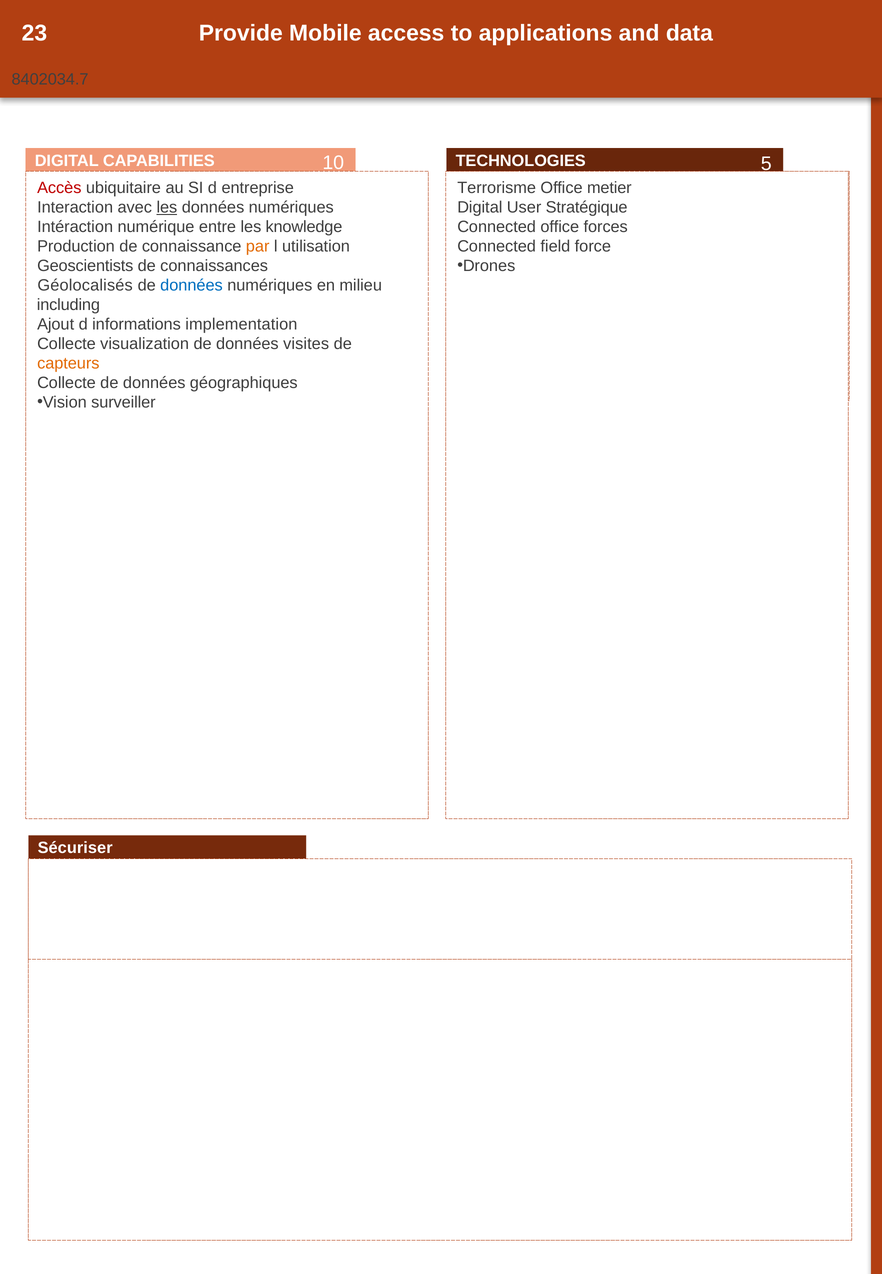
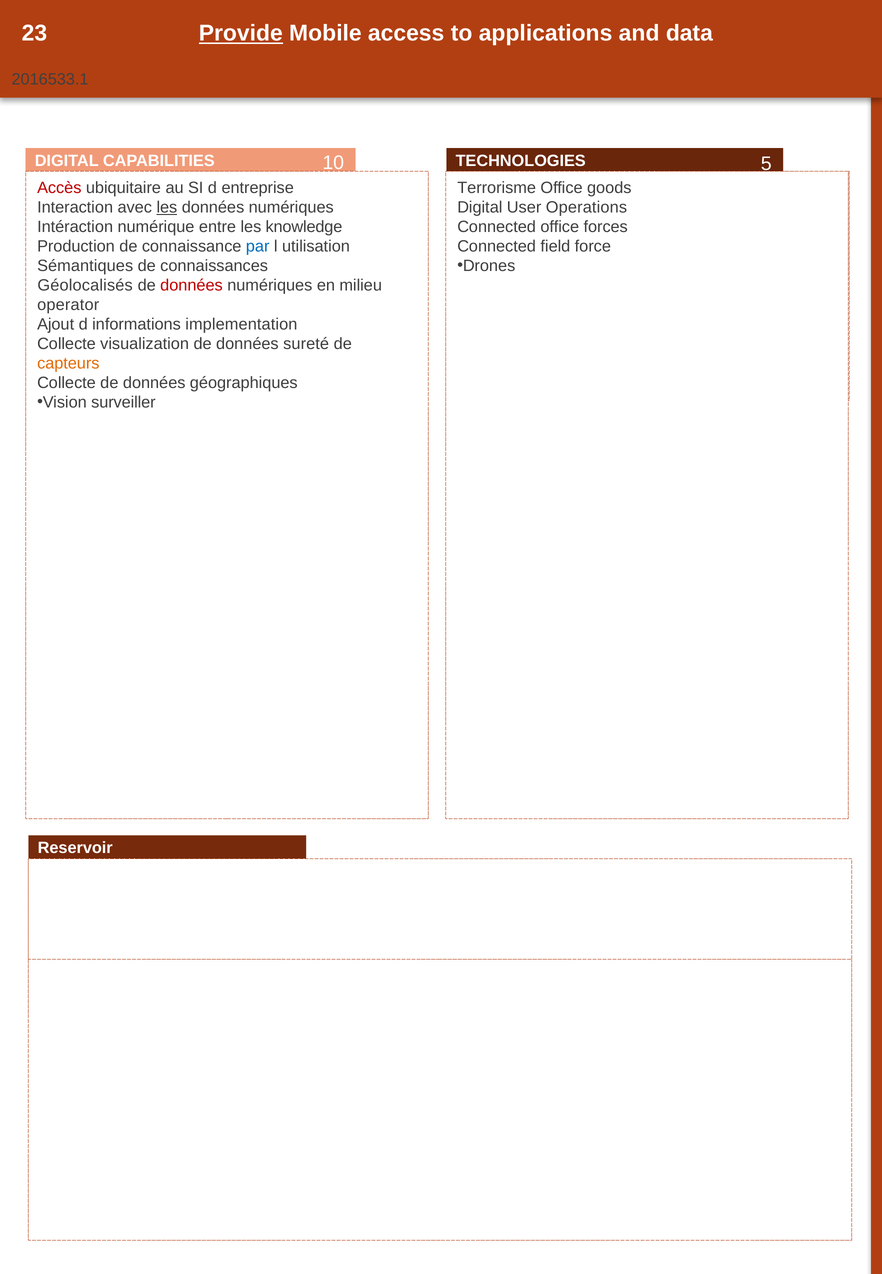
Provide underline: none -> present (241, 33)
8402034.7: 8402034.7 -> 2016533.1 (50, 79)
metier: metier -> goods (609, 188)
Stratégique: Stratégique -> Operations (586, 207)
par colour: orange -> blue (258, 246)
Geoscientists: Geoscientists -> Sémantiques (85, 266)
données colour: blue -> red (191, 285)
including: including -> operator (68, 305)
visites: visites -> sureté (306, 344)
Sécuriser: Sécuriser -> Reservoir (75, 848)
